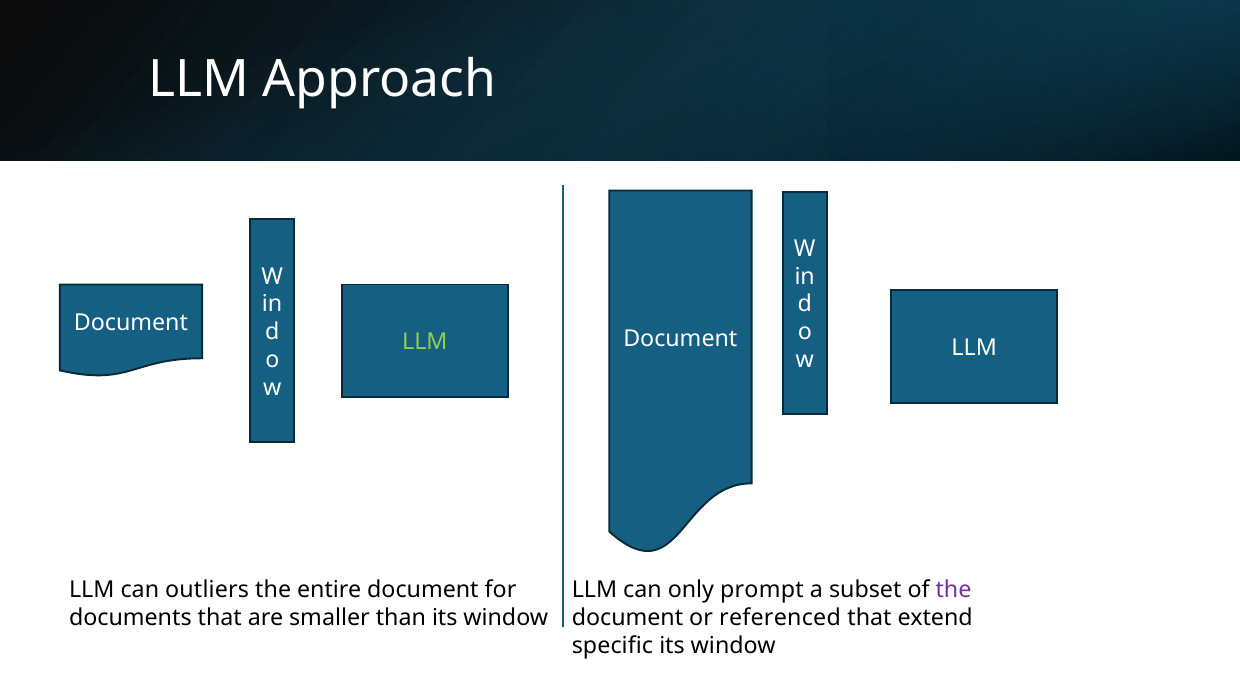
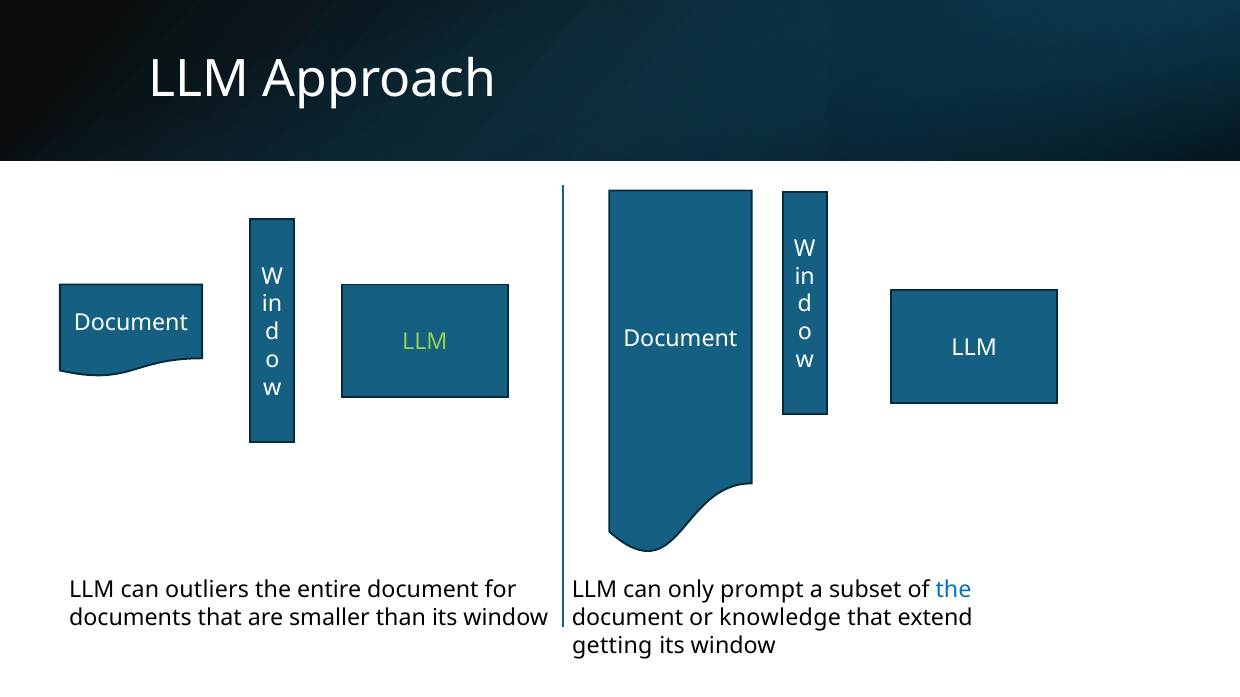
the colour: purple -> blue (953, 590)
referenced: referenced -> knowledge (780, 618)
specific: specific -> getting (612, 646)
